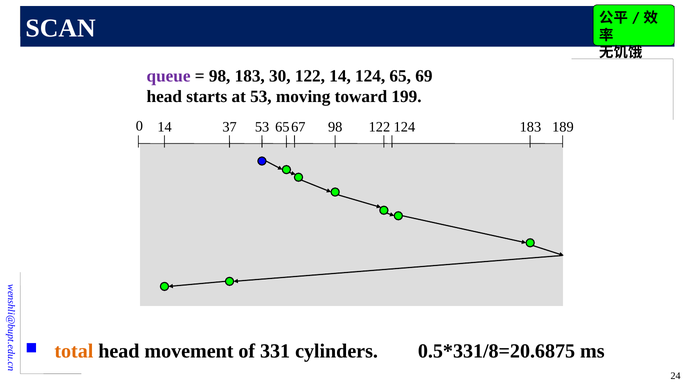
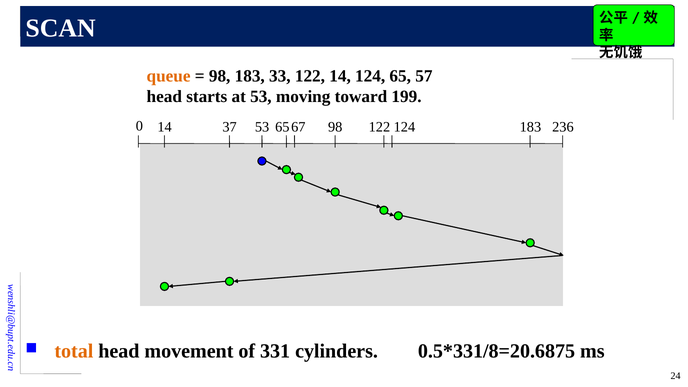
queue colour: purple -> orange (169, 76)
30: 30 -> 33 (280, 76)
69: 69 -> 57 (424, 76)
189: 189 -> 236 (563, 127)
